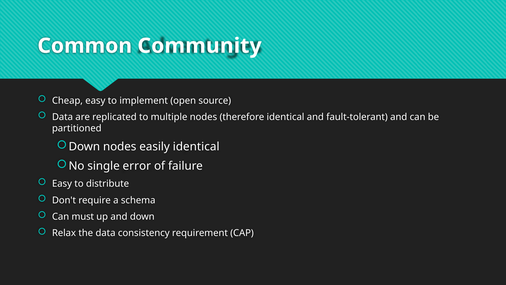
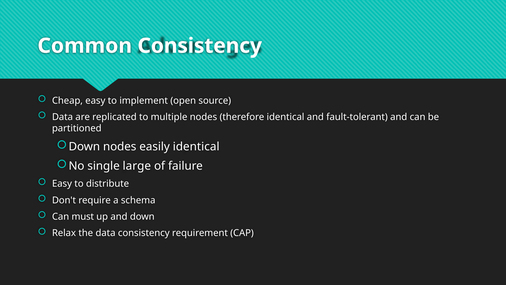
Common Community: Community -> Consistency (200, 46)
error: error -> large (137, 166)
